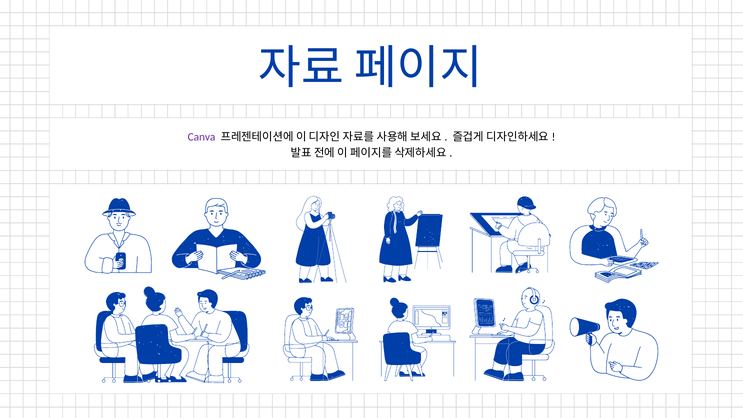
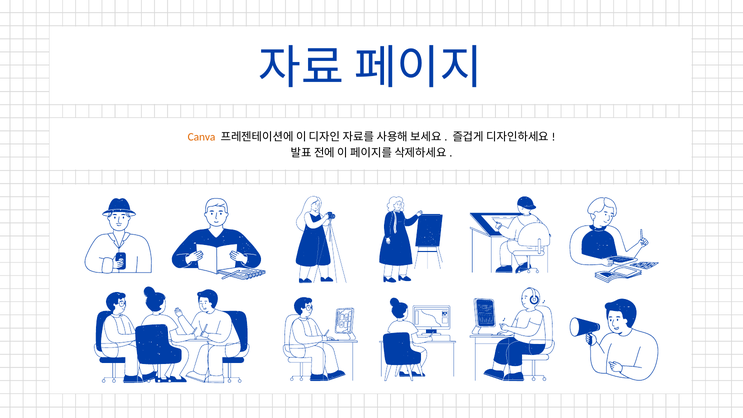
Canva colour: purple -> orange (202, 137)
